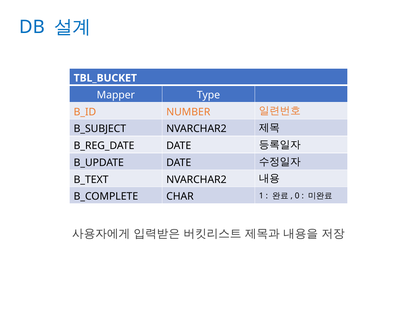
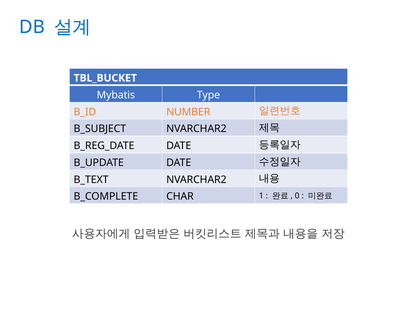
Mapper: Mapper -> Mybatis (116, 95)
